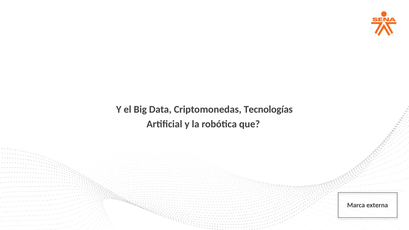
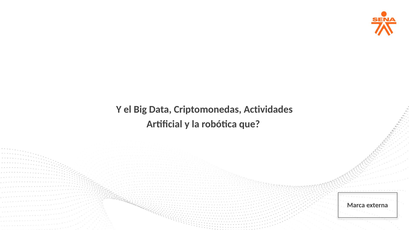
Tecnologías: Tecnologías -> Actividades (268, 110)
